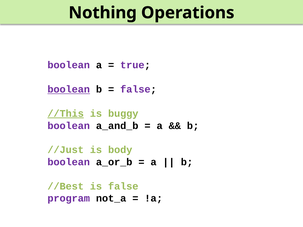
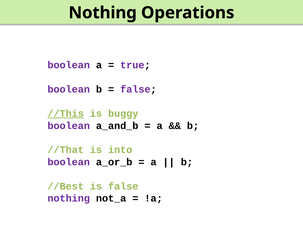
boolean underline: present -> none (69, 89)
//Just: //Just -> //That (66, 150)
body: body -> into (120, 150)
program: program -> nothing (69, 199)
